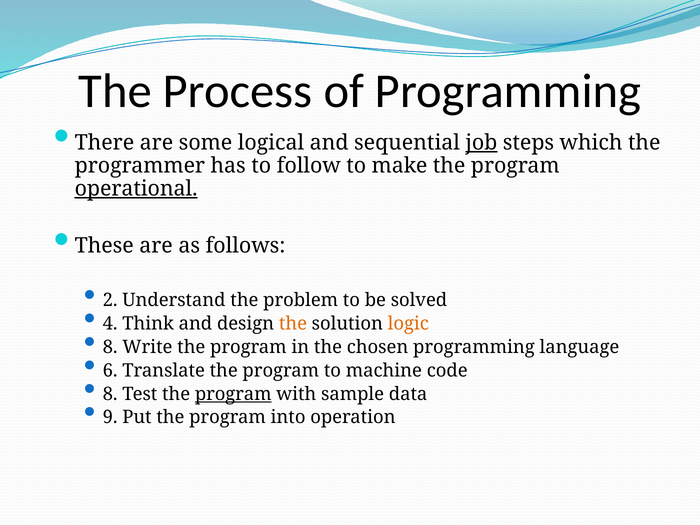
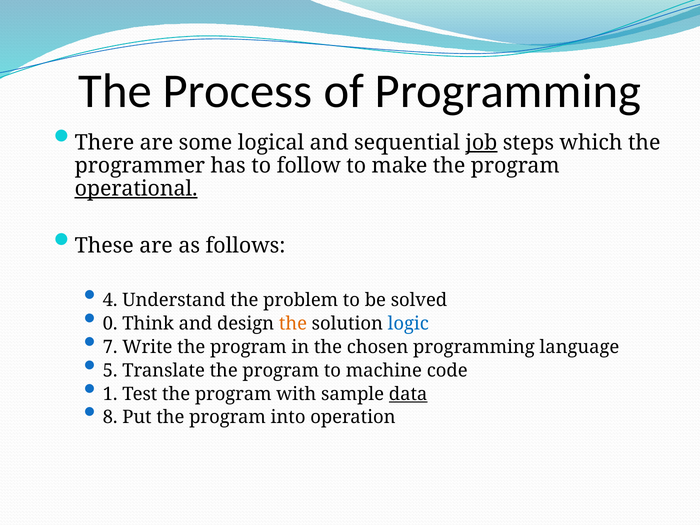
2: 2 -> 4 (110, 300)
4: 4 -> 0 (110, 324)
logic colour: orange -> blue (408, 324)
8: 8 -> 7 (110, 347)
6: 6 -> 5 (110, 371)
8: 8 -> 1 (110, 394)
program underline: present -> none (233, 394)
data underline: none -> present (408, 394)
9: 9 -> 8 (110, 417)
